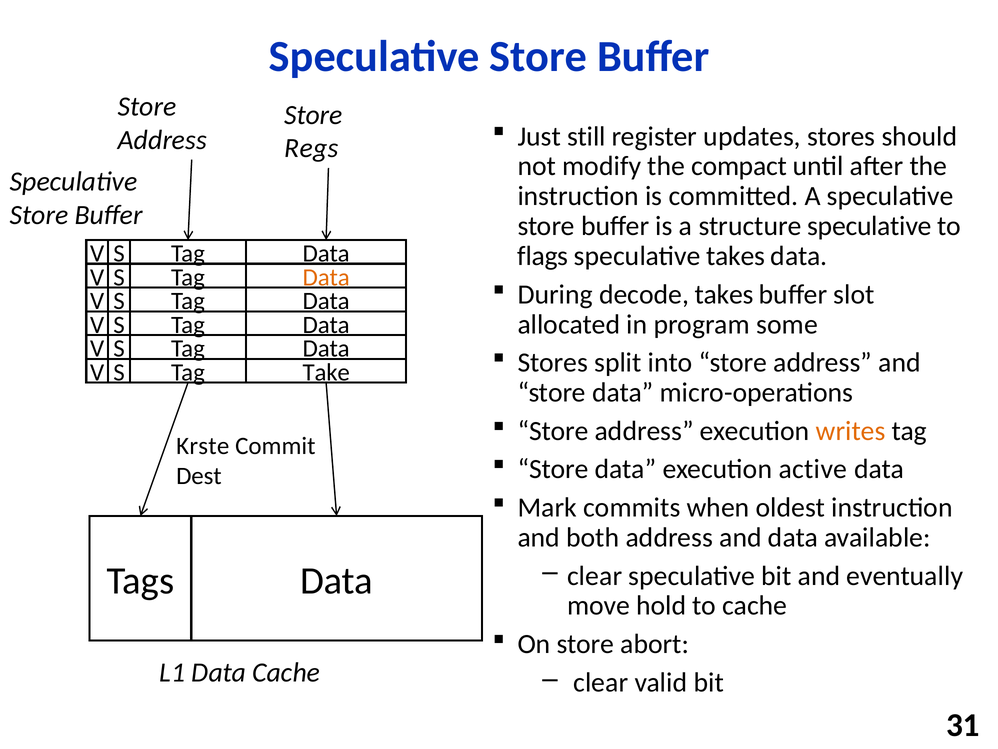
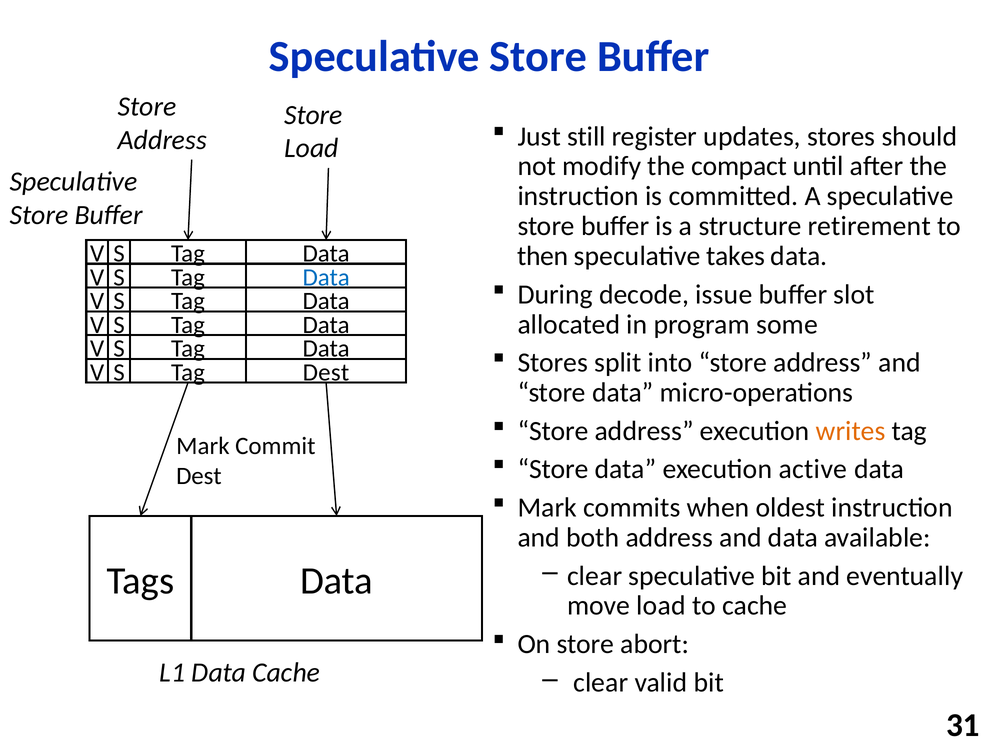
Regs: Regs -> Load (311, 148)
structure speculative: speculative -> retirement (869, 226)
flags: flags -> then (543, 256)
Data colour: orange -> blue (326, 277)
decode takes: takes -> issue (724, 294)
Tag Take: Take -> Dest (326, 372)
Krste: Krste -> Mark (203, 446)
move hold: hold -> load (661, 605)
